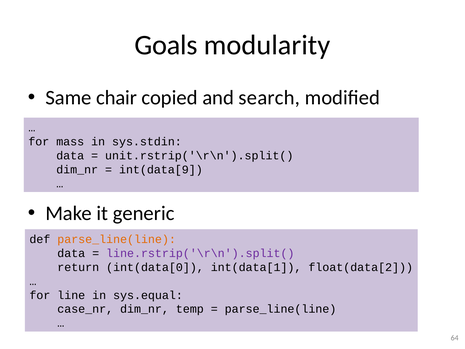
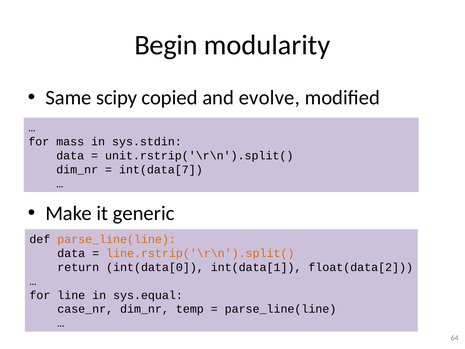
Goals: Goals -> Begin (166, 45)
chair: chair -> scipy (117, 98)
search: search -> evolve (269, 98)
int(data[9: int(data[9 -> int(data[7 (161, 169)
line.rstrip('\r\n').split( colour: purple -> orange (200, 253)
